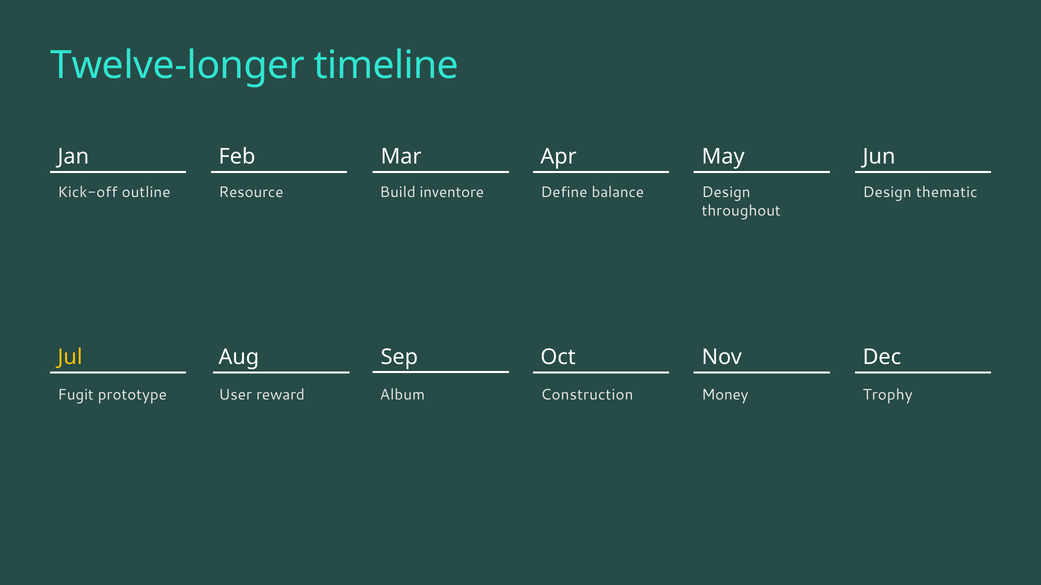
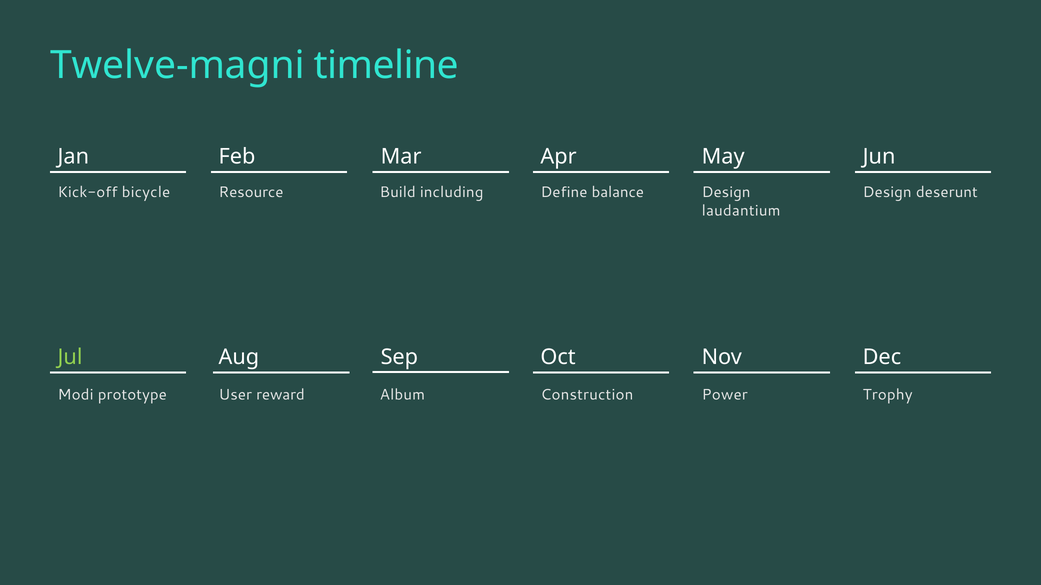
Twelve-longer: Twelve-longer -> Twelve-magni (178, 65)
outline: outline -> bicycle (146, 193)
inventore: inventore -> including (452, 193)
thematic: thematic -> deserunt (947, 193)
throughout: throughout -> laudantium (741, 211)
Jul colour: yellow -> light green (70, 358)
Fugit: Fugit -> Modi (76, 395)
Money: Money -> Power (725, 395)
